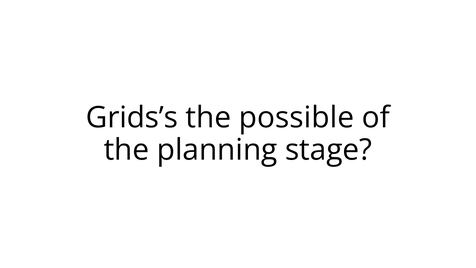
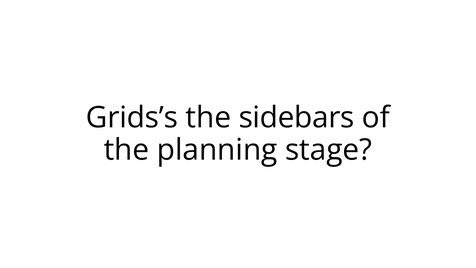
possible: possible -> sidebars (297, 118)
